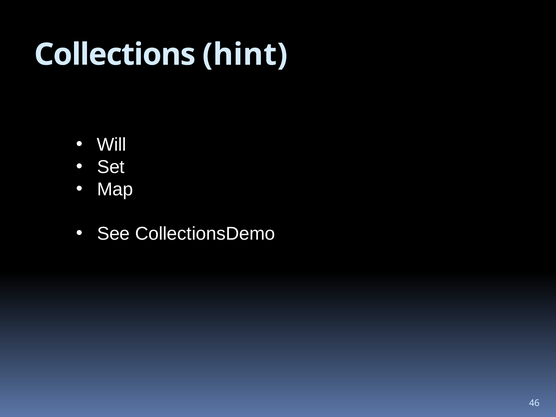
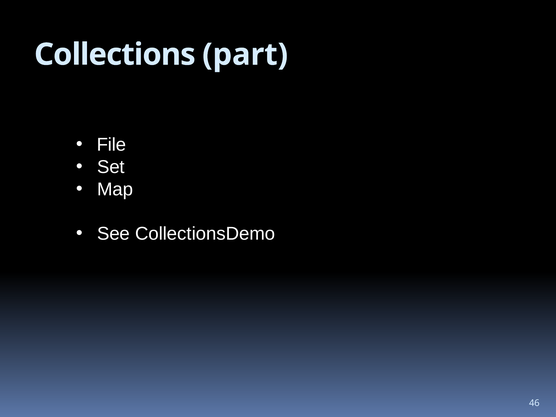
hint: hint -> part (245, 55)
Will: Will -> File (111, 145)
